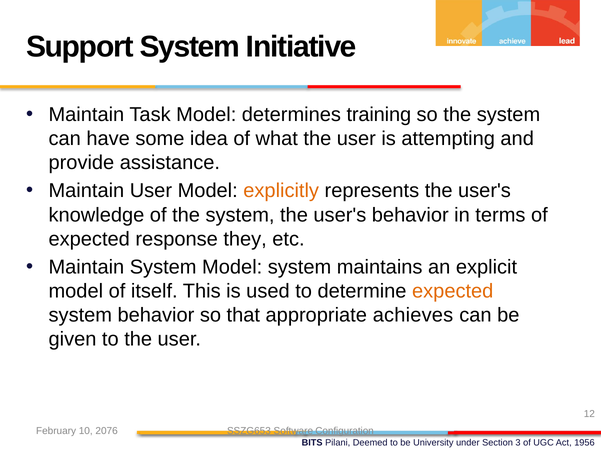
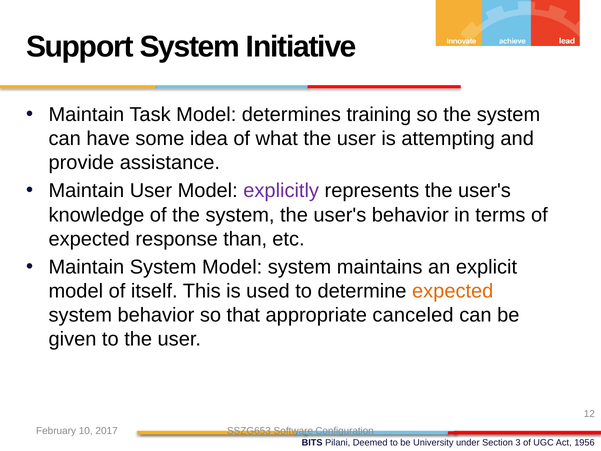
explicitly colour: orange -> purple (281, 191)
they: they -> than (245, 239)
achieves: achieves -> canceled (413, 315)
2076: 2076 -> 2017 (107, 430)
